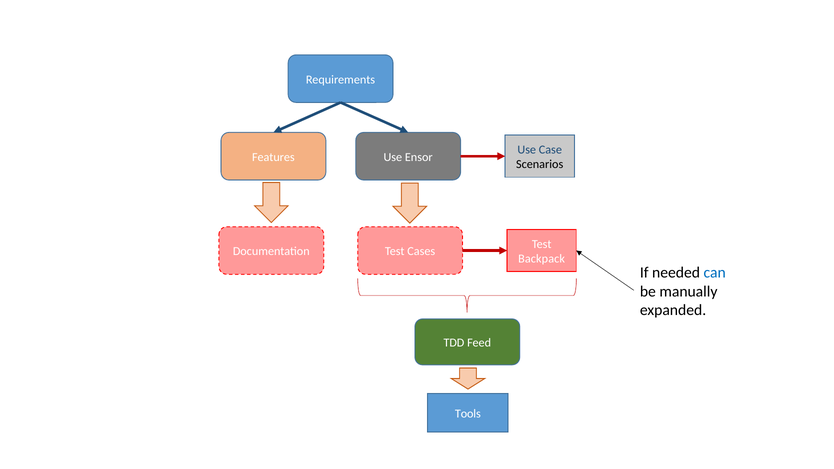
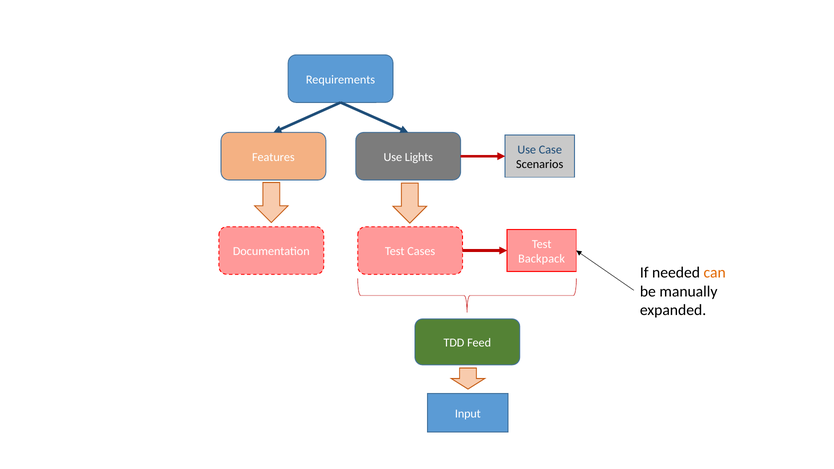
Ensor: Ensor -> Lights (419, 157)
can colour: blue -> orange (715, 273)
Tools: Tools -> Input (468, 414)
